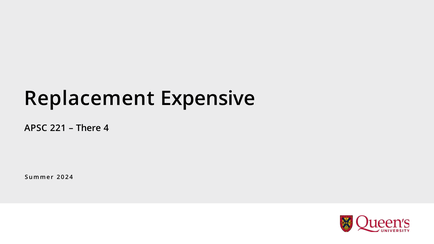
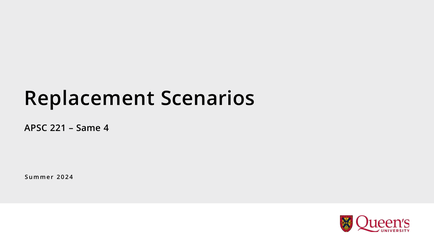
Expensive: Expensive -> Scenarios (208, 99)
There: There -> Same (88, 128)
